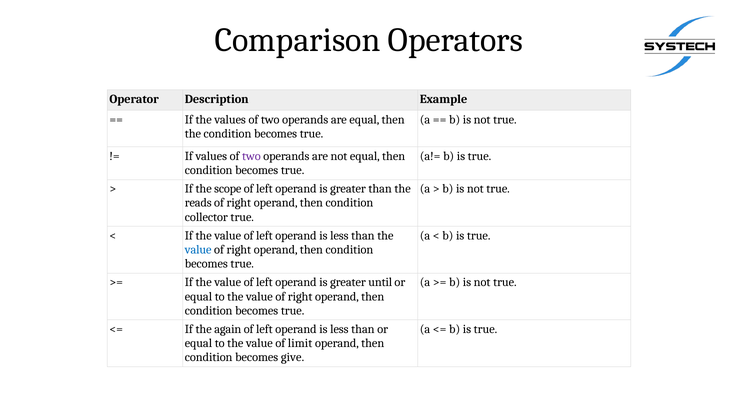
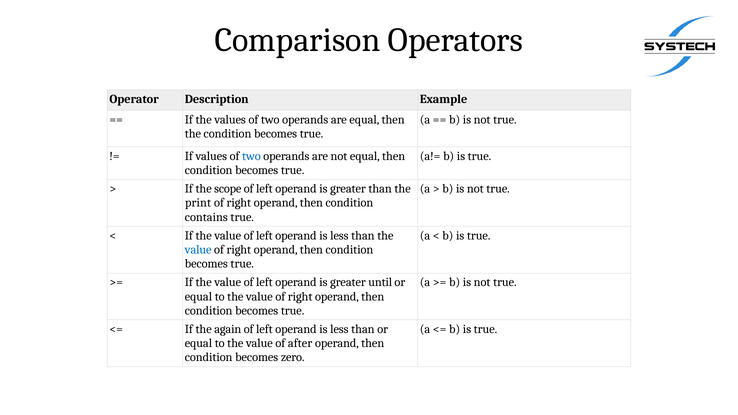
two colour: purple -> blue (251, 156)
reads: reads -> print (198, 203)
collector: collector -> contains (206, 217)
limit: limit -> after (300, 343)
give: give -> zero (293, 358)
